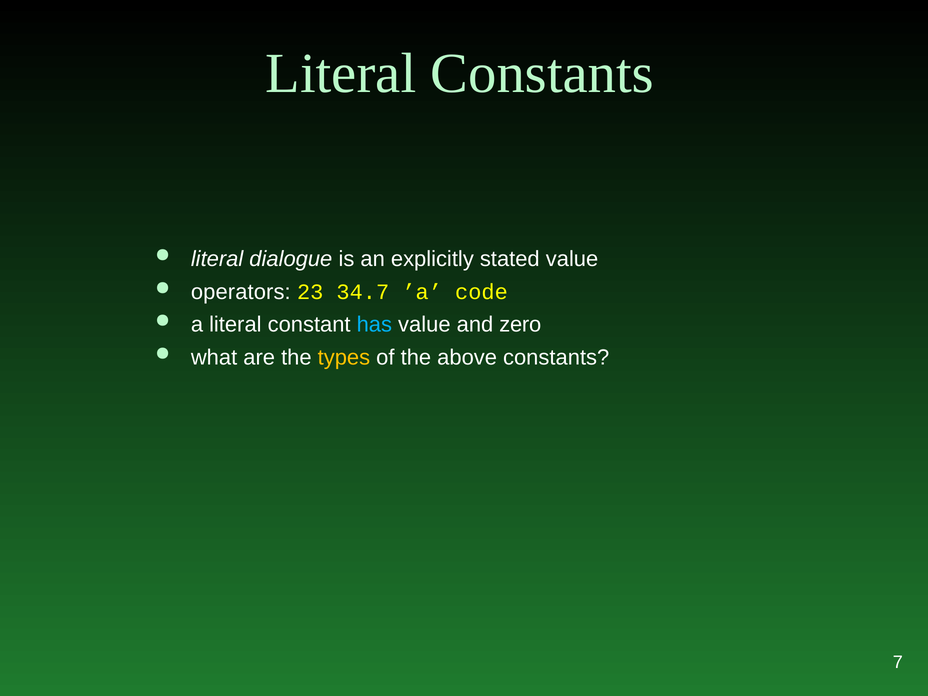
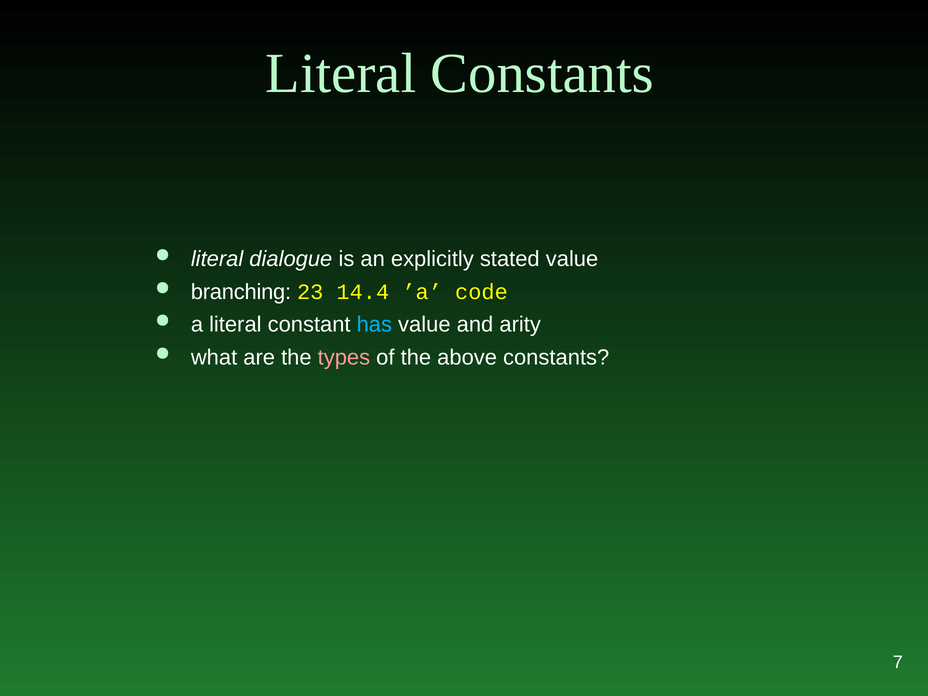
operators: operators -> branching (241, 292)
34.7: 34.7 -> 14.4 (363, 292)
zero: zero -> arity (520, 325)
types colour: yellow -> pink (344, 357)
